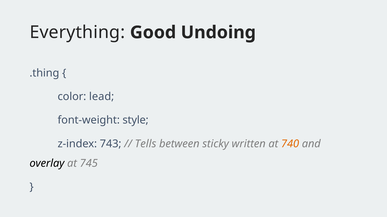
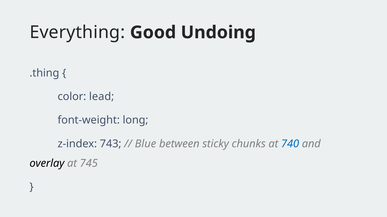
style: style -> long (135, 121)
Tells: Tells -> Blue (146, 144)
written: written -> chunks (249, 144)
740 colour: orange -> blue (290, 144)
